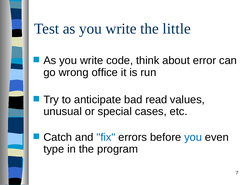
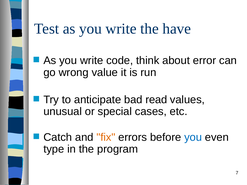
little: little -> have (177, 29)
office: office -> value (105, 72)
fix colour: blue -> orange (106, 137)
